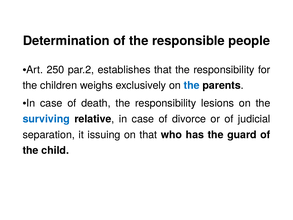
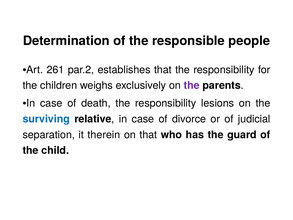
250: 250 -> 261 (55, 70)
the colour: blue -> purple (192, 85)
issuing: issuing -> therein (104, 135)
